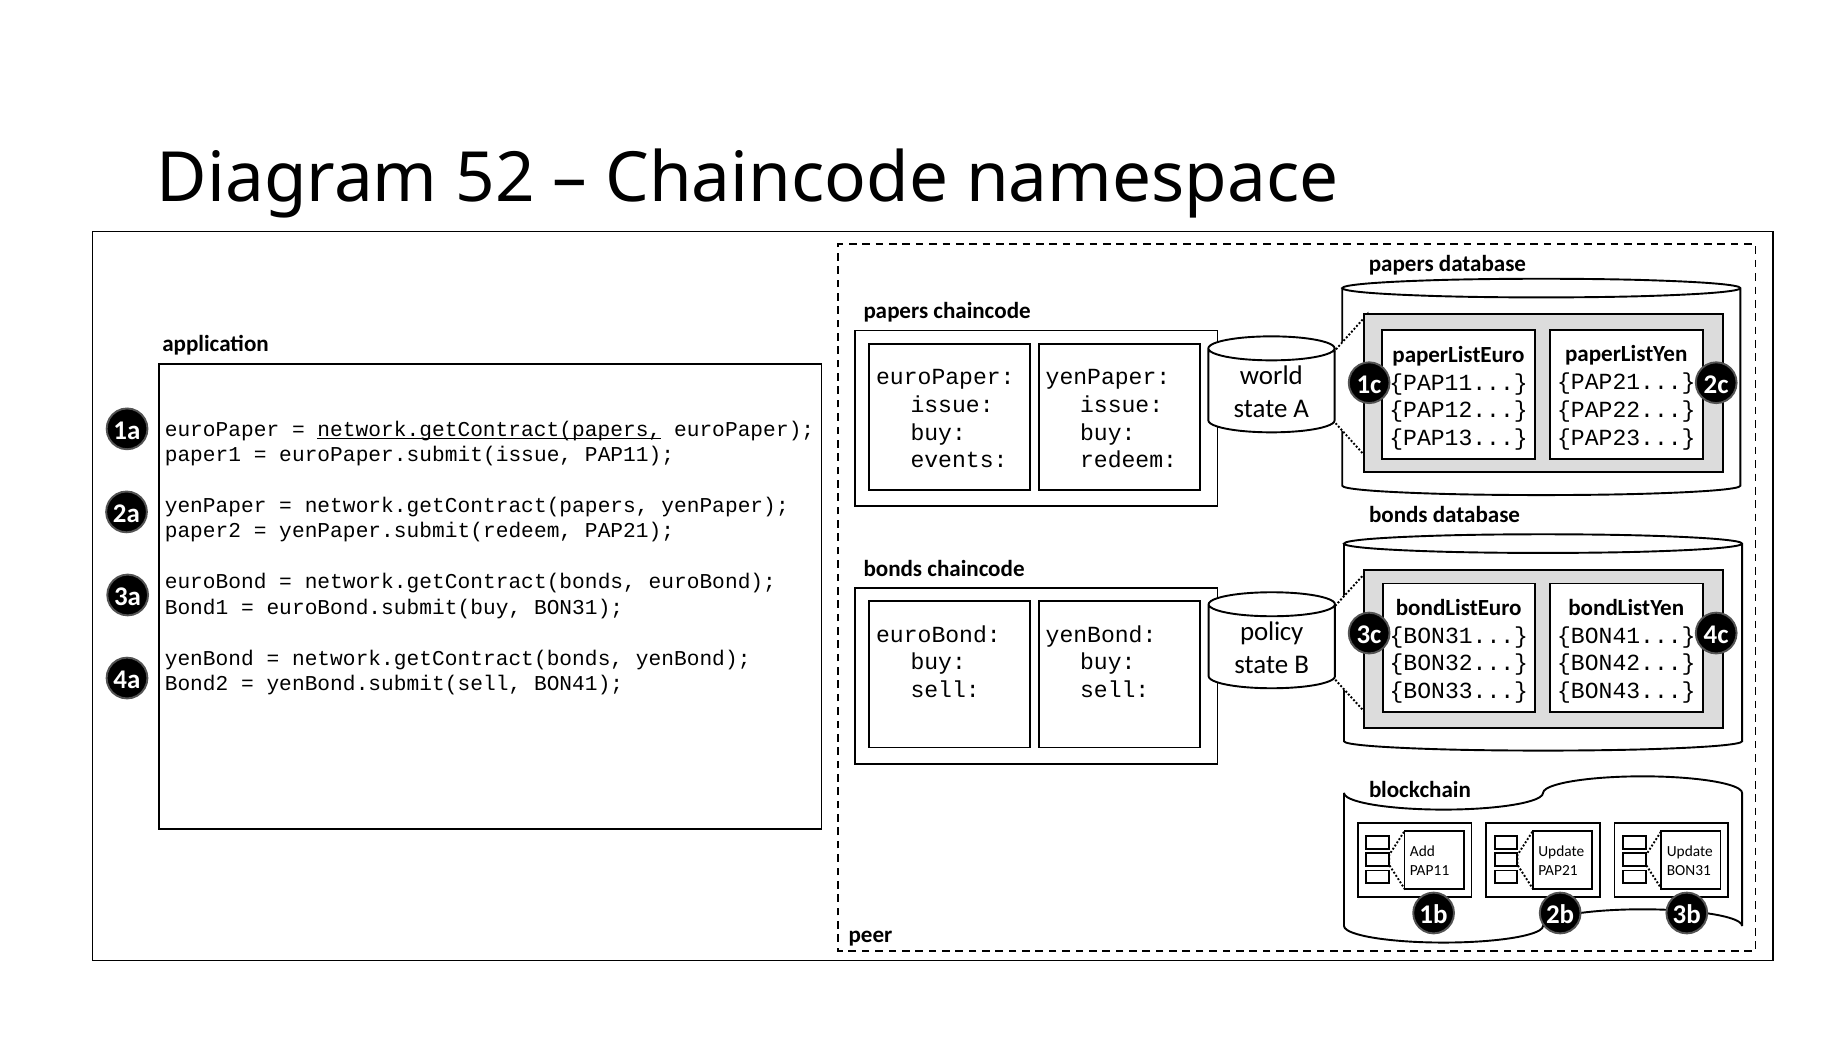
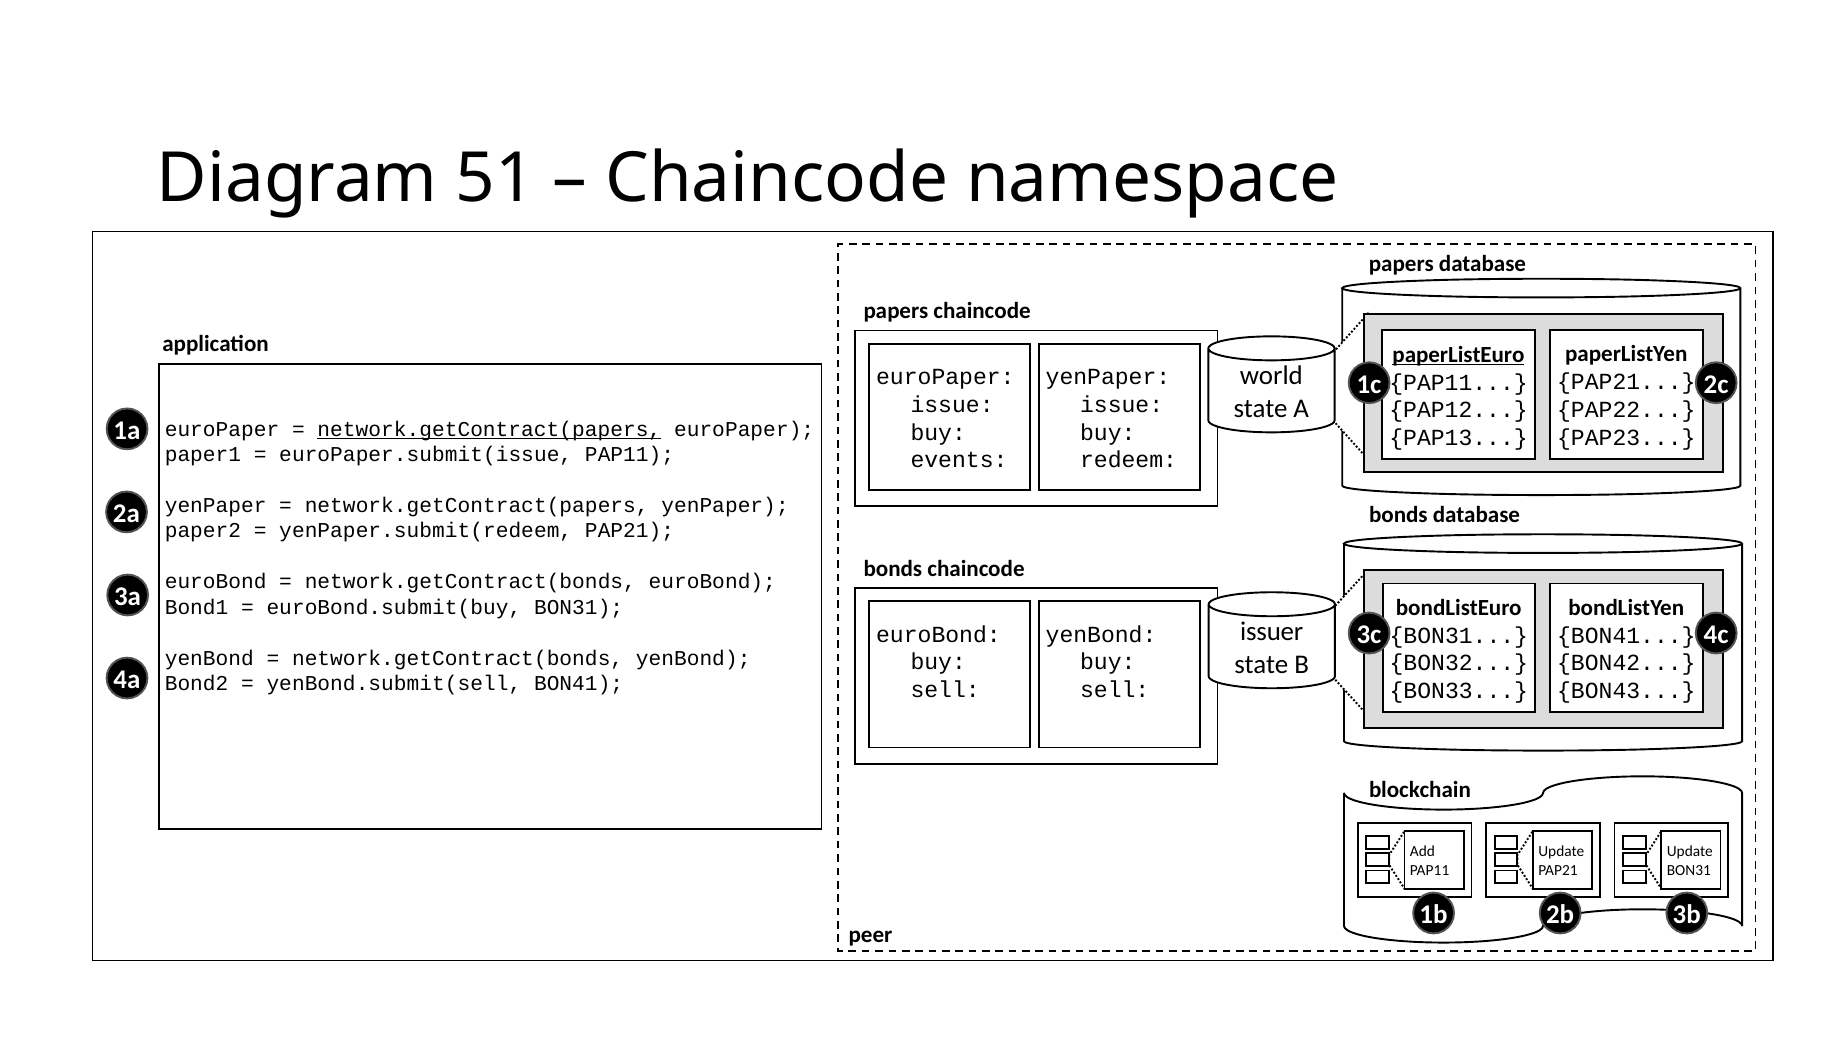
52: 52 -> 51 (495, 178)
paperListEuro underline: none -> present (1458, 355)
policy: policy -> issuer (1272, 632)
